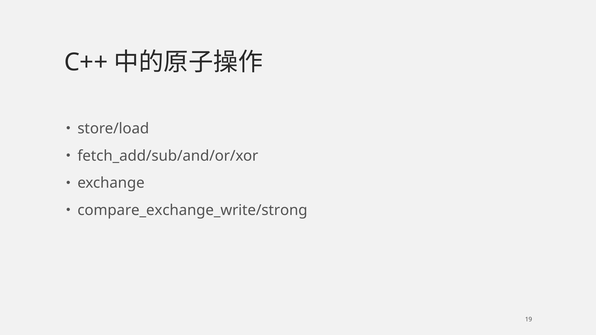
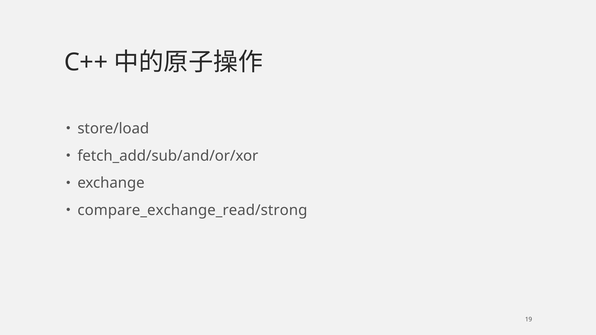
compare_exchange_write/strong: compare_exchange_write/strong -> compare_exchange_read/strong (192, 210)
